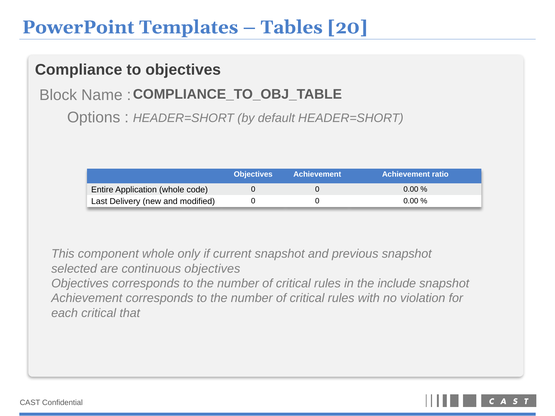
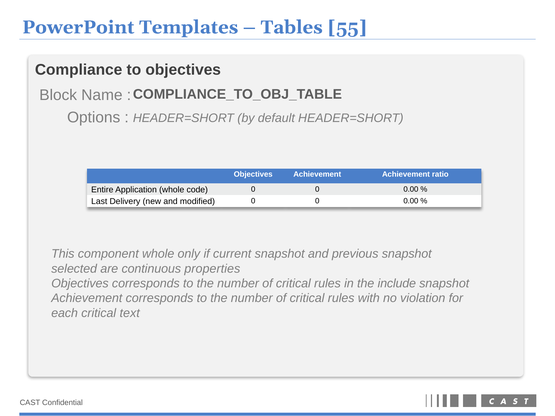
20: 20 -> 55 (347, 27)
continuous objectives: objectives -> properties (212, 269)
that: that -> text (130, 313)
